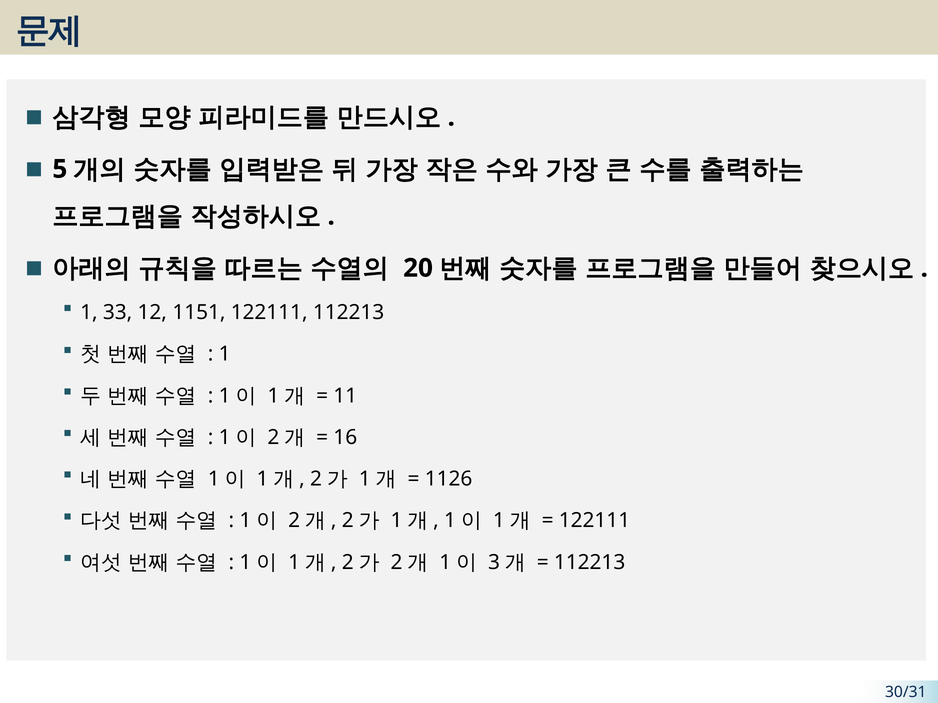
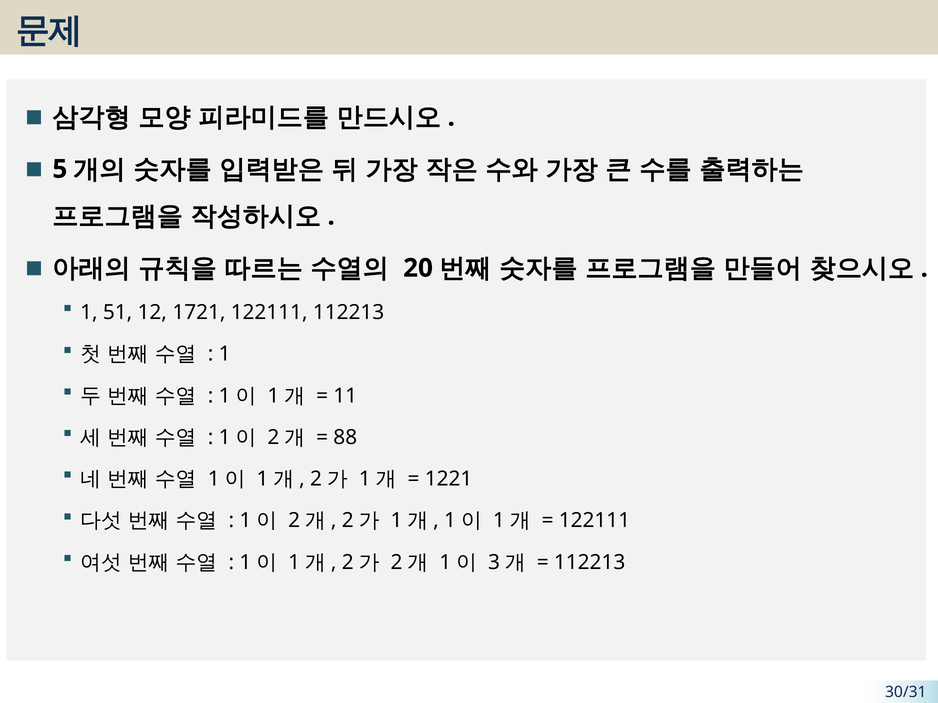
33: 33 -> 51 (118, 313)
1151: 1151 -> 1721 (199, 313)
16: 16 -> 88 (345, 438)
1126: 1126 -> 1221 (449, 479)
